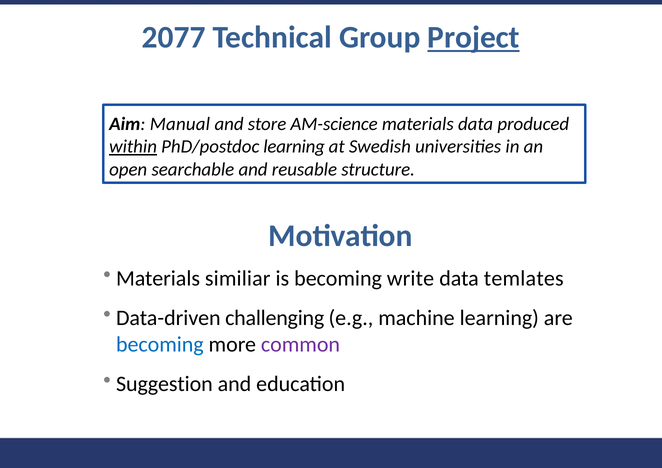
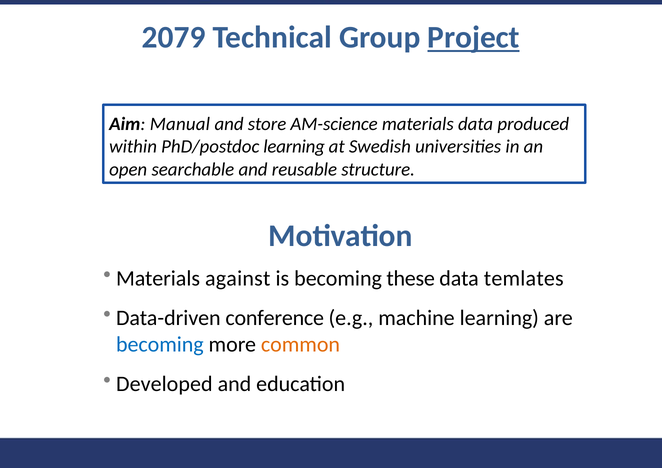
2077: 2077 -> 2079 (174, 38)
within underline: present -> none (133, 147)
similiar: similiar -> against (238, 278)
write: write -> these (411, 278)
challenging: challenging -> conference (275, 318)
common colour: purple -> orange (300, 344)
Suggestion: Suggestion -> Developed (164, 384)
